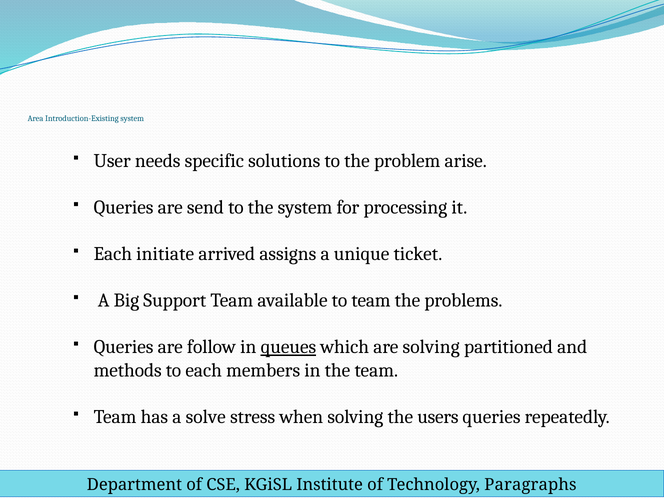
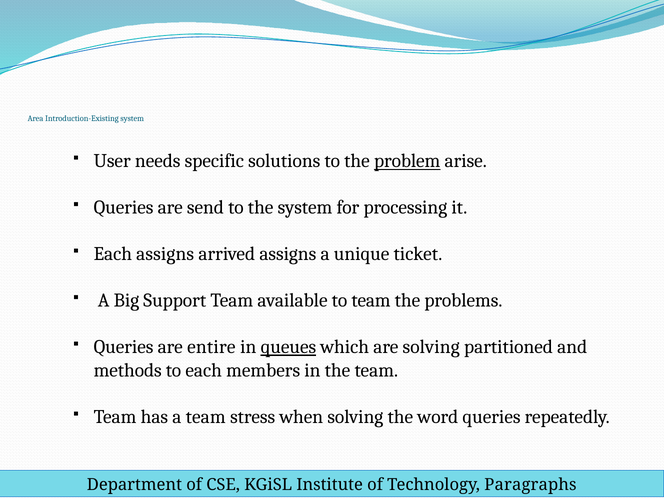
problem underline: none -> present (407, 161)
Each initiate: initiate -> assigns (165, 254)
follow: follow -> entire (211, 347)
a solve: solve -> team (206, 417)
users: users -> word (438, 417)
